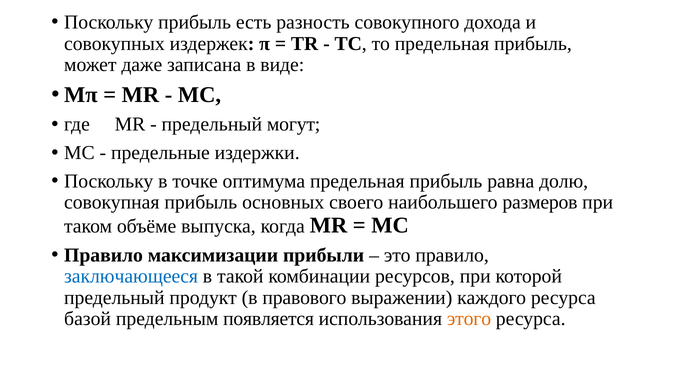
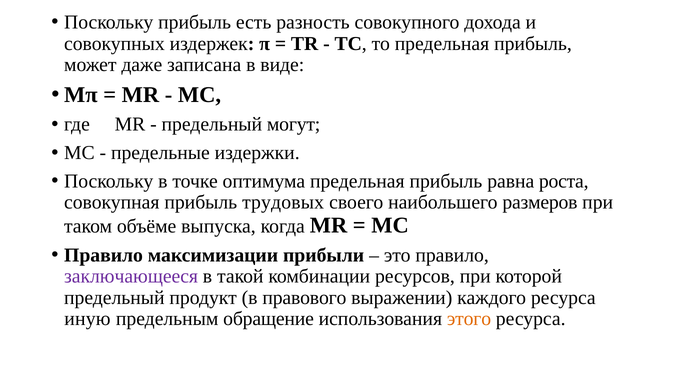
долю: долю -> роста (564, 181)
основных: основных -> трудовых (283, 202)
заключающееся colour: blue -> purple (131, 276)
базой: базой -> иную (87, 319)
появляется: появляется -> обращение (269, 319)
